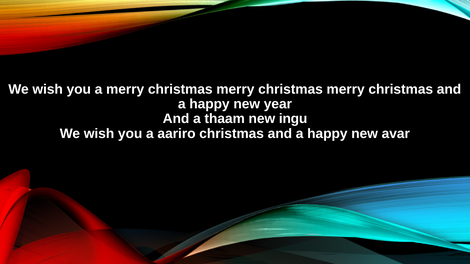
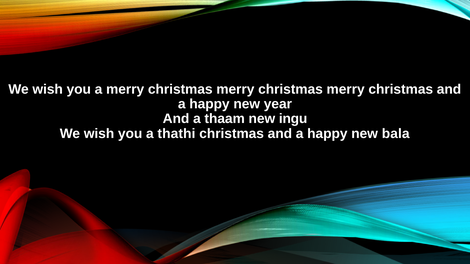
aariro: aariro -> thathi (176, 134)
avar: avar -> bala (396, 134)
